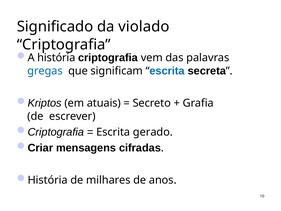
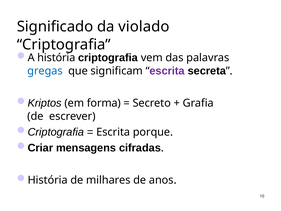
escrita colour: blue -> purple (167, 71)
atuais: atuais -> forma (104, 103)
gerado: gerado -> porque (153, 132)
